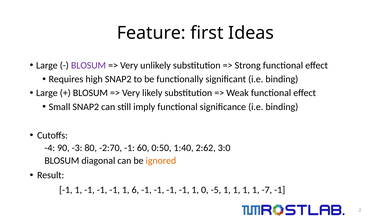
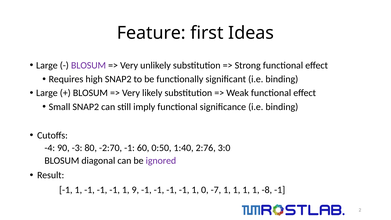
2:62: 2:62 -> 2:76 (206, 148)
ignored colour: orange -> purple (161, 160)
6: 6 -> 9 (135, 190)
-5: -5 -> -7 (216, 190)
-7: -7 -> -8 (267, 190)
